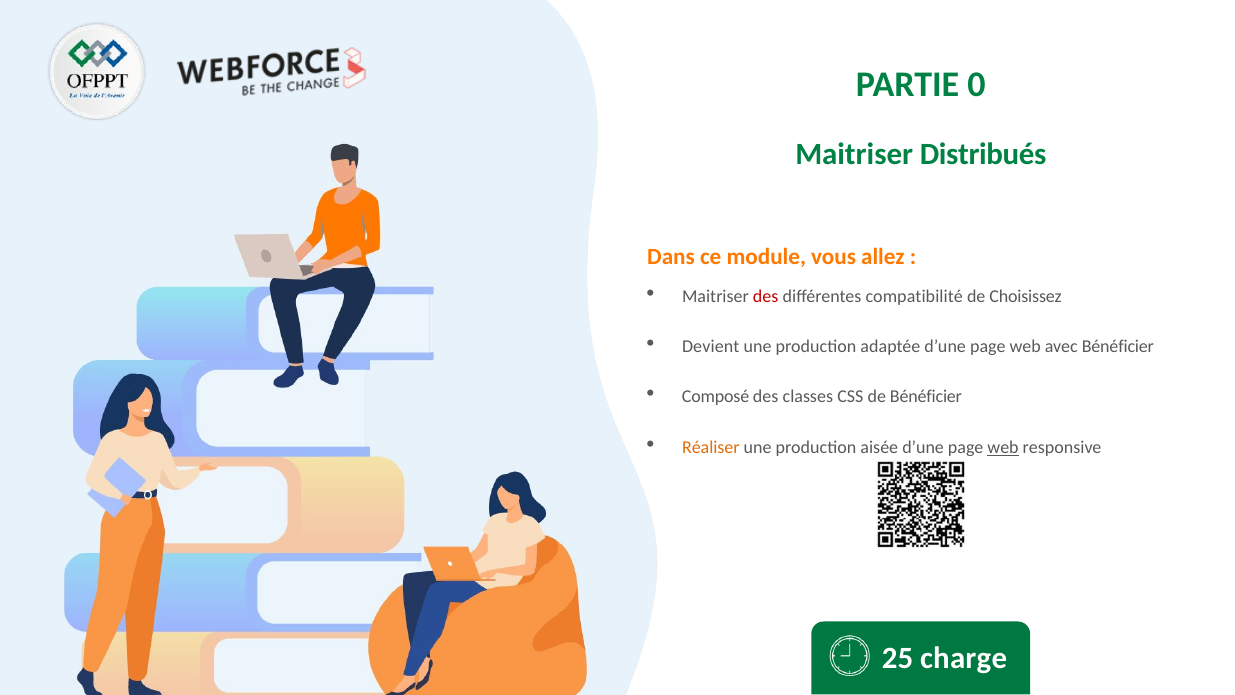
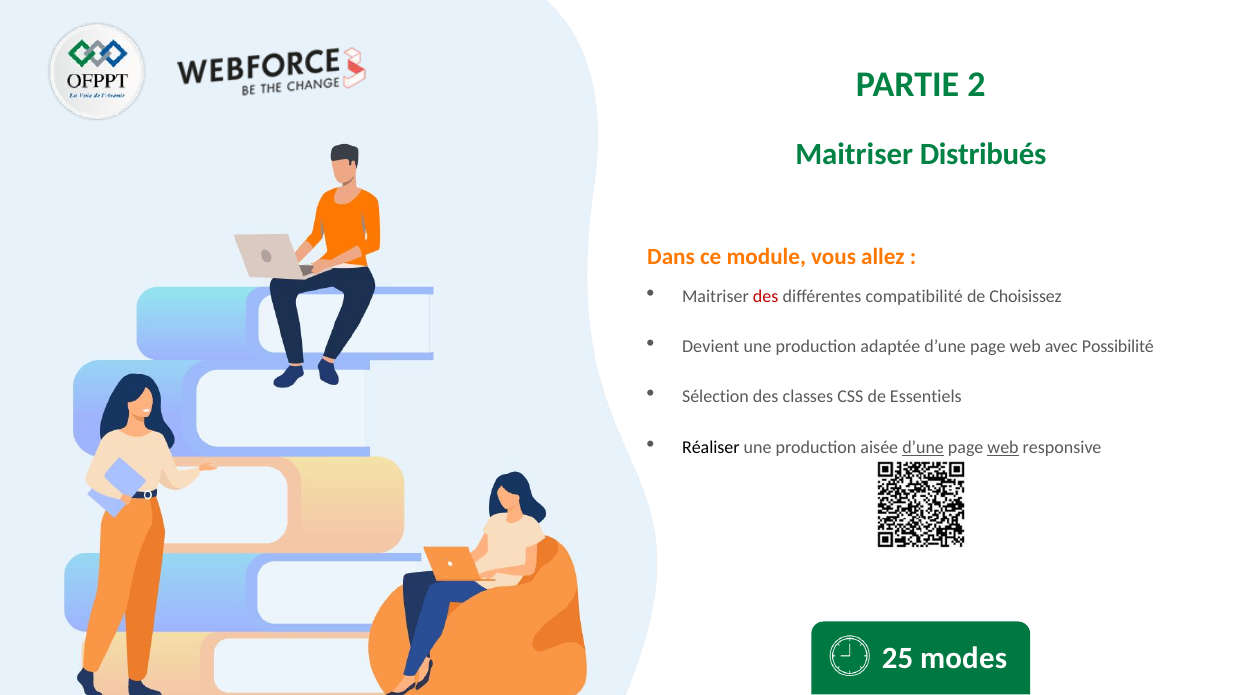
0: 0 -> 2 (976, 85)
avec Bénéficier: Bénéficier -> Possibilité (1118, 346)
Composé: Composé -> Sélection (715, 397)
de Bénéficier: Bénéficier -> Essentiels (926, 397)
Réaliser colour: orange -> black (711, 447)
d’une underline: none -> present (923, 447)
charge: charge -> modes (964, 658)
